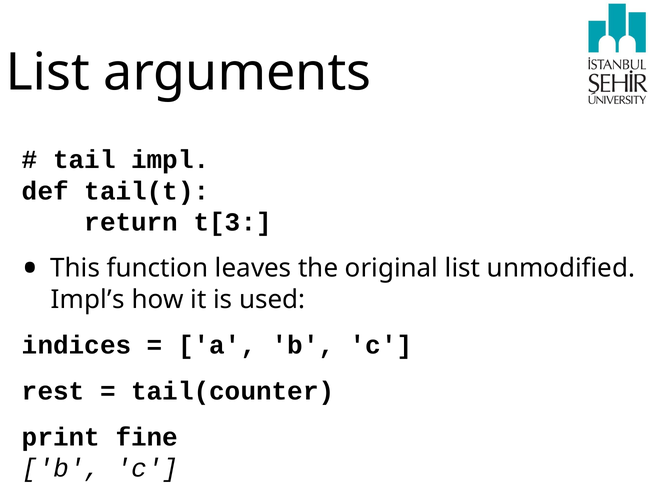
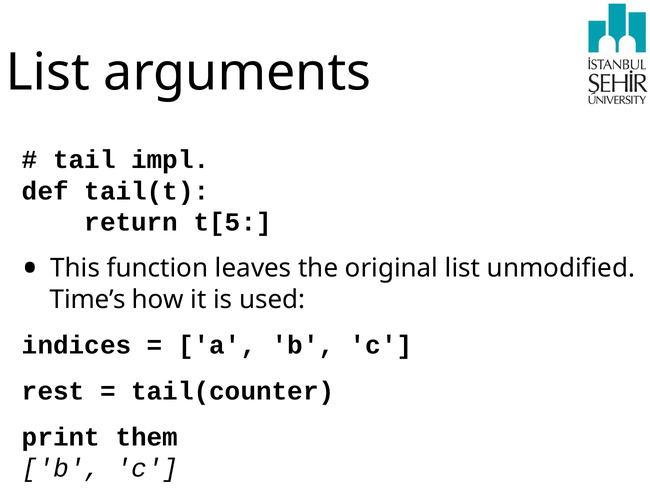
t[3: t[3 -> t[5 (233, 222)
Impl’s: Impl’s -> Time’s (88, 299)
fine: fine -> them (147, 437)
